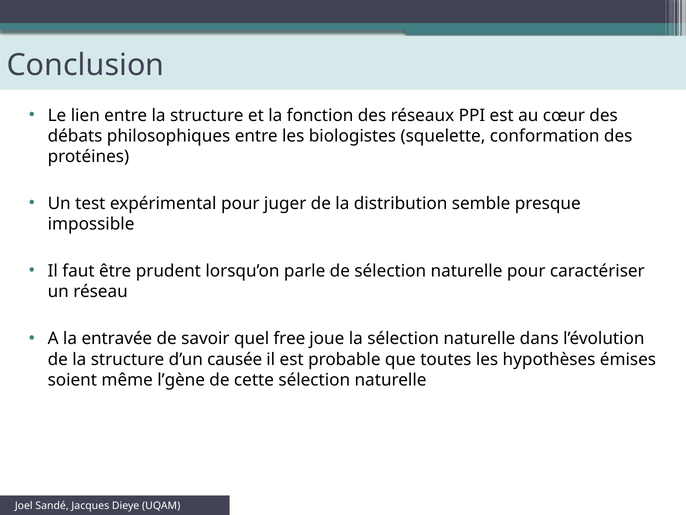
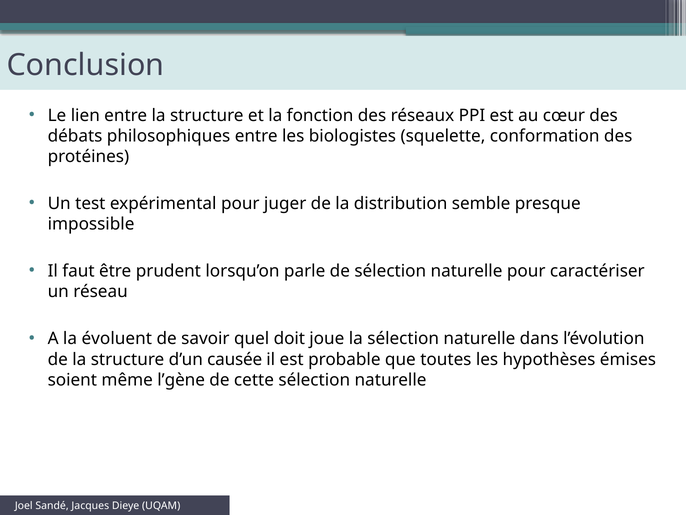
entravée: entravée -> évoluent (117, 338)
free: free -> doit (289, 338)
